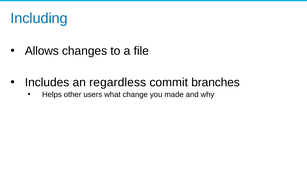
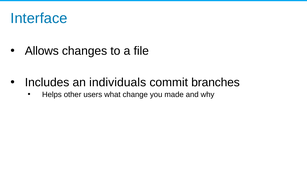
Including: Including -> Interface (39, 18)
regardless: regardless -> individuals (118, 82)
